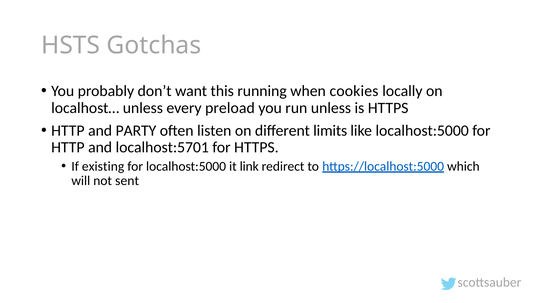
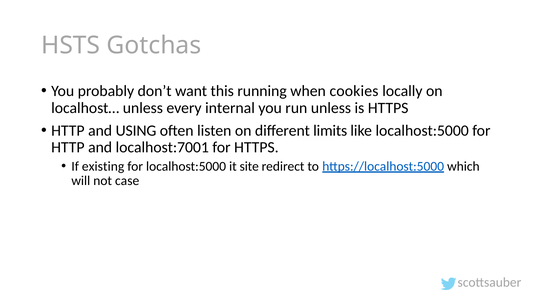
preload: preload -> internal (230, 108)
PARTY: PARTY -> USING (136, 131)
localhost:5701: localhost:5701 -> localhost:7001 (162, 148)
link: link -> site (249, 166)
sent: sent -> case (127, 181)
